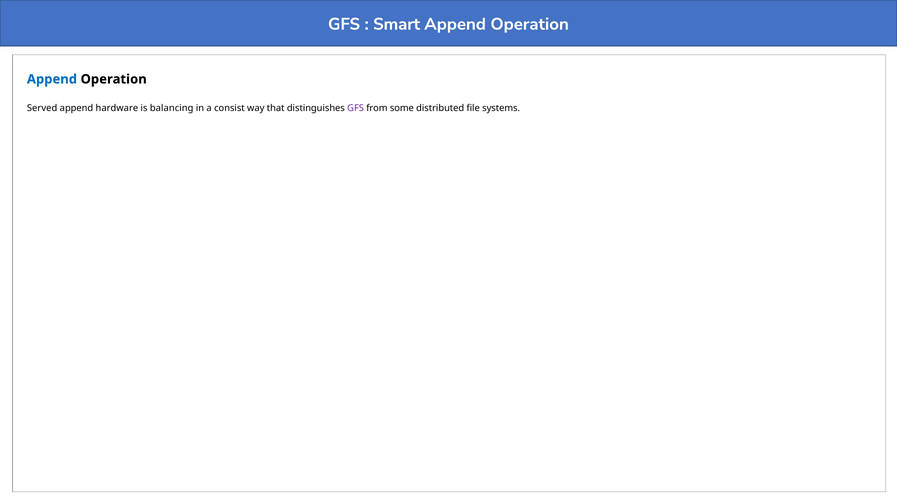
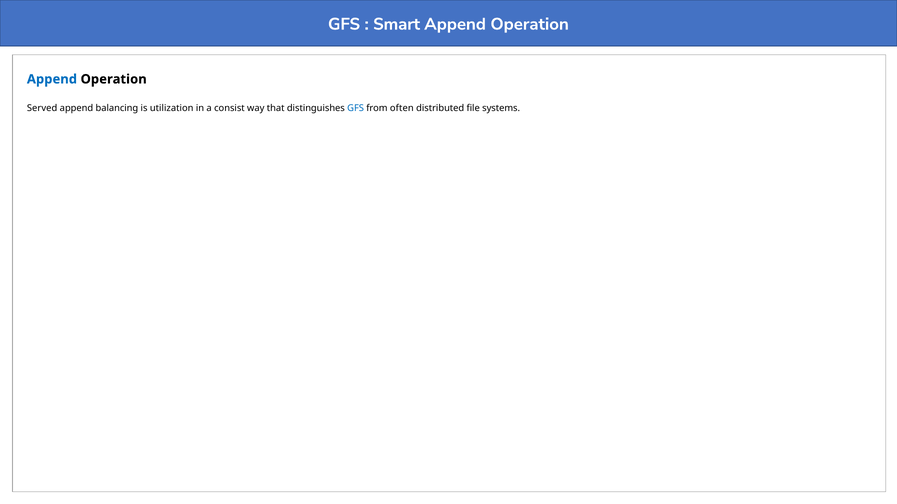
hardware: hardware -> balancing (117, 108)
balancing: balancing -> utilization (172, 108)
GFS colour: purple -> blue (356, 108)
some: some -> often (402, 108)
